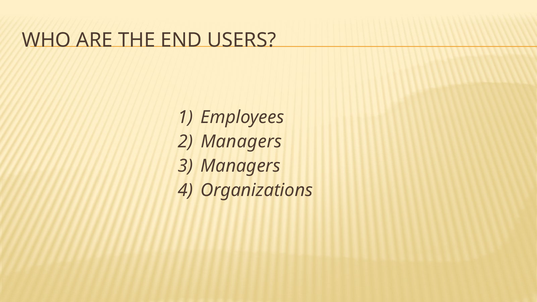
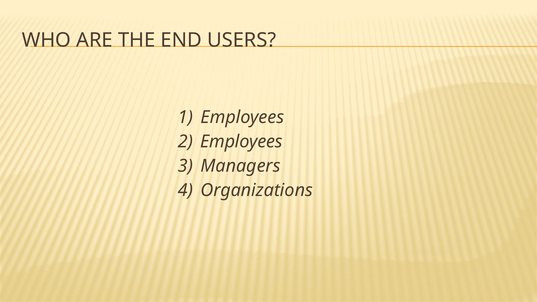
Managers: Managers -> Employees (241, 142)
